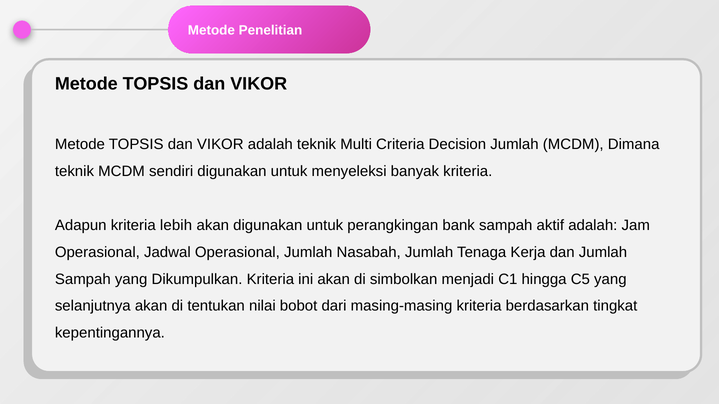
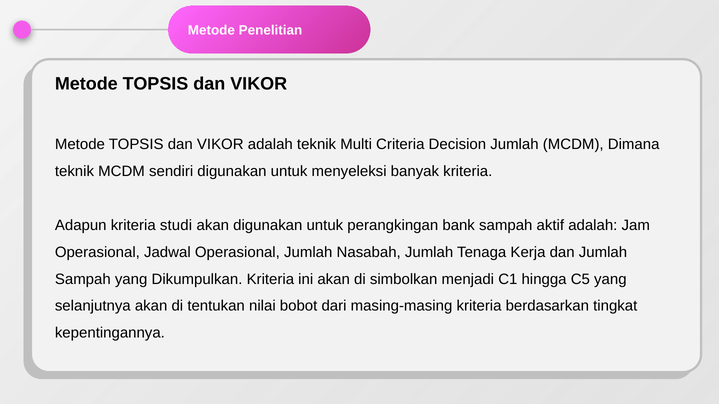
lebih: lebih -> studi (176, 225)
